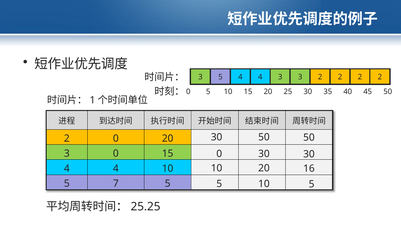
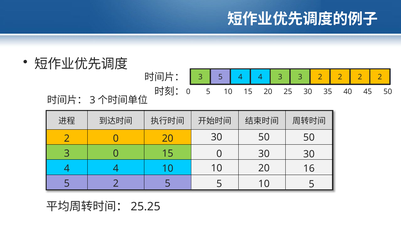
1: 1 -> 3 (93, 100)
5 7: 7 -> 2 (116, 183)
